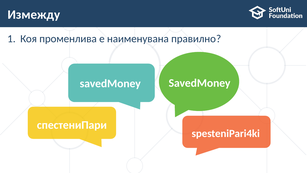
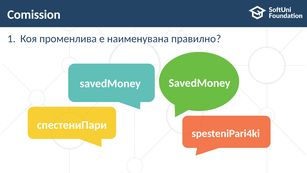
Измежду: Измежду -> Comission (34, 15)
